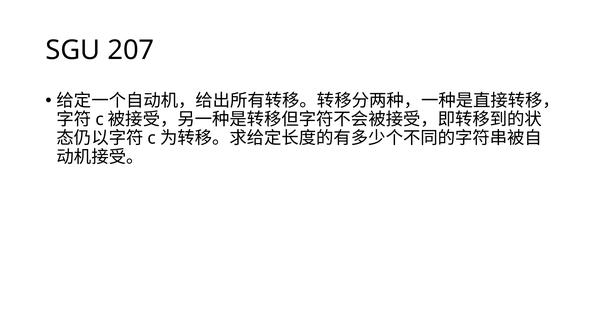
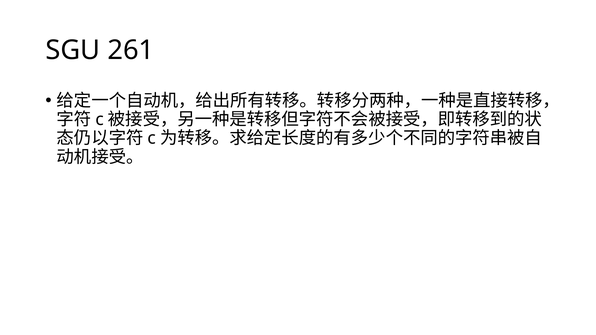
207: 207 -> 261 (131, 50)
